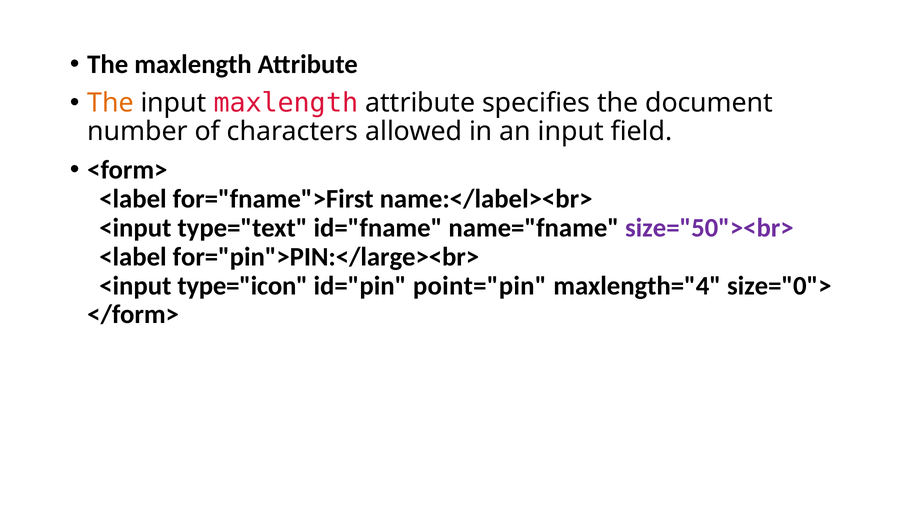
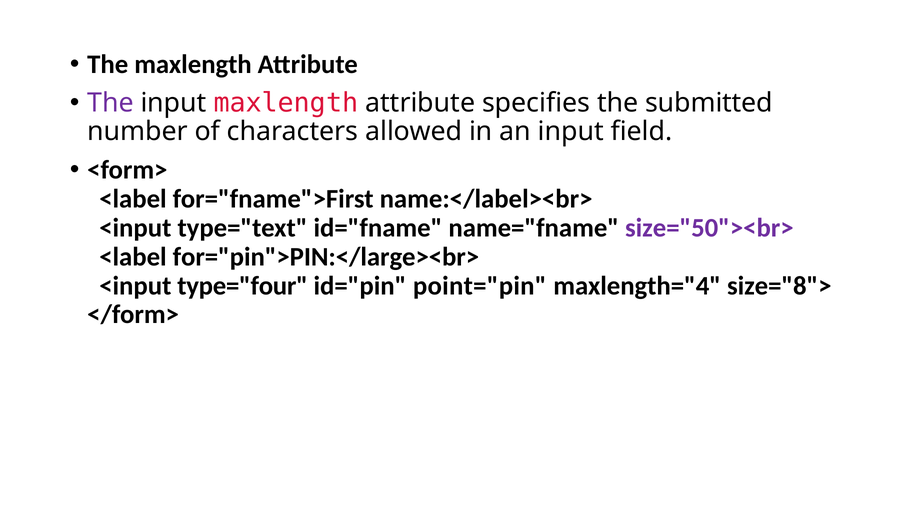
The colour: orange -> purple (110, 103)
document: document -> submitted (709, 103)
type="icon: type="icon -> type="four (243, 286)
size="0">: size="0"> -> size="8"> (779, 286)
